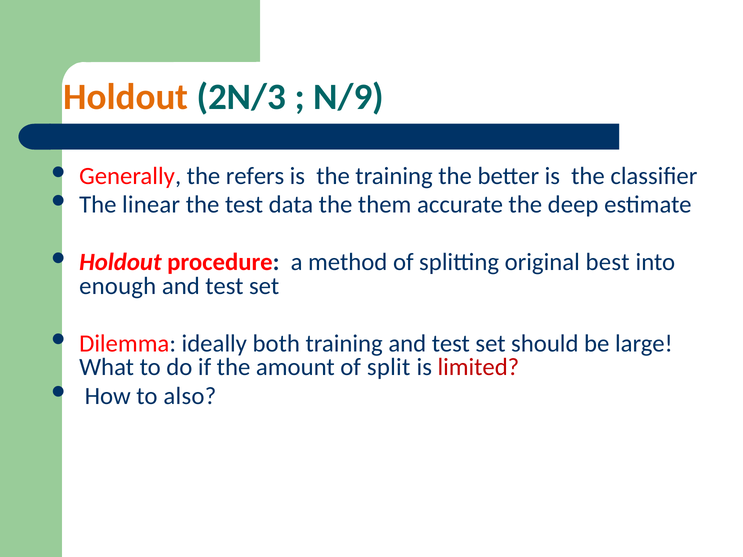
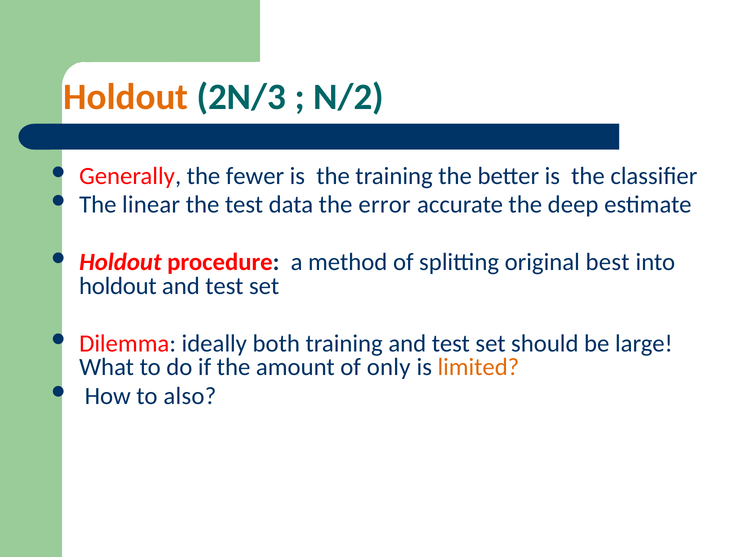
N/9: N/9 -> N/2 (348, 97)
refers: refers -> fewer (255, 176)
them: them -> error (385, 205)
enough: enough -> holdout (118, 286)
split: split -> only (389, 367)
limited colour: red -> orange (478, 367)
